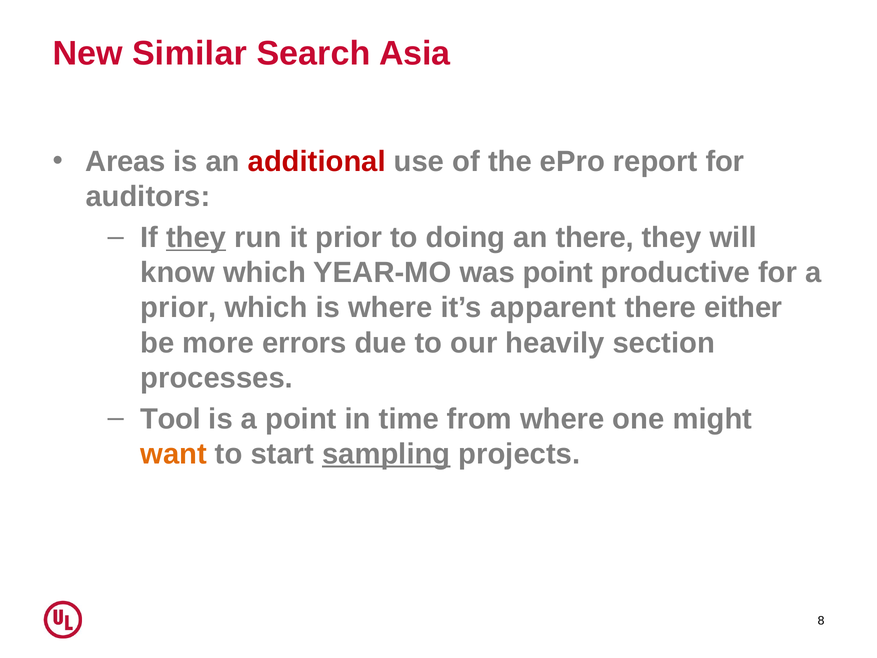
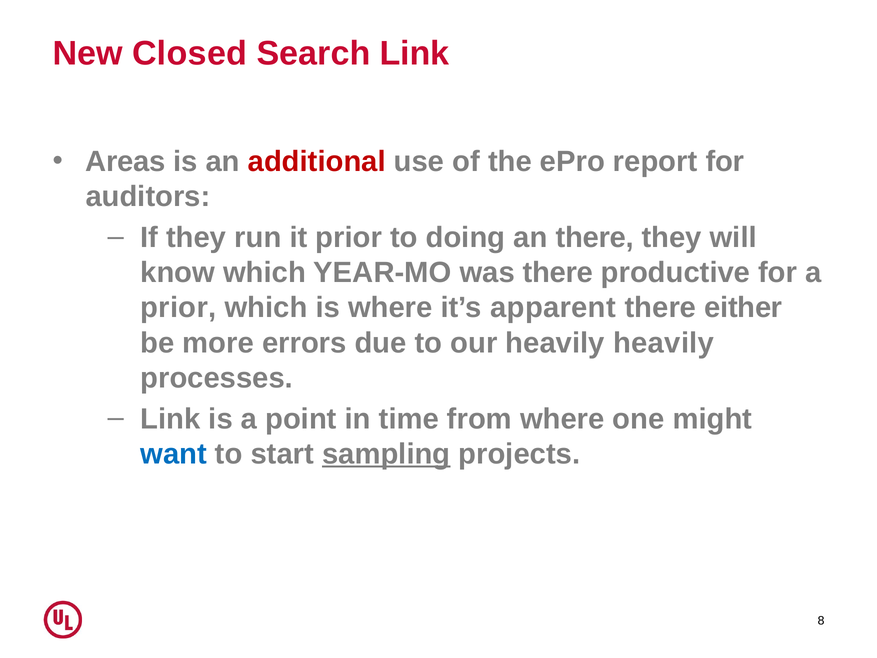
Similar: Similar -> Closed (190, 54)
Search Asia: Asia -> Link (415, 54)
they underline: present -> none (196, 237)
was point: point -> there (558, 273)
heavily section: section -> heavily (664, 343)
Tool: Tool -> Link (170, 419)
want colour: orange -> blue (174, 454)
